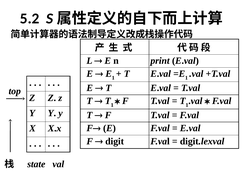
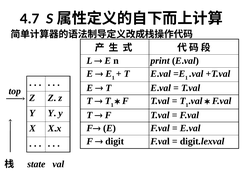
5.2: 5.2 -> 4.7 (30, 19)
